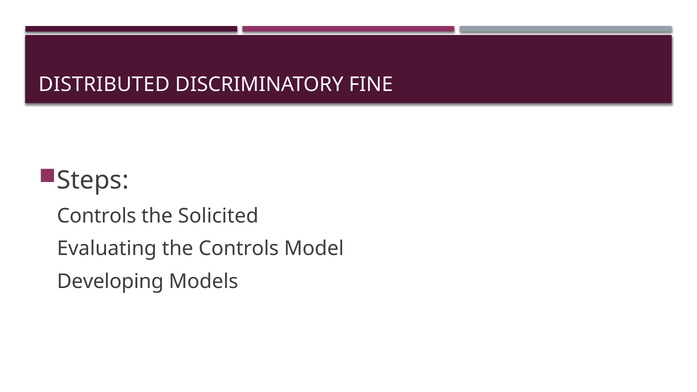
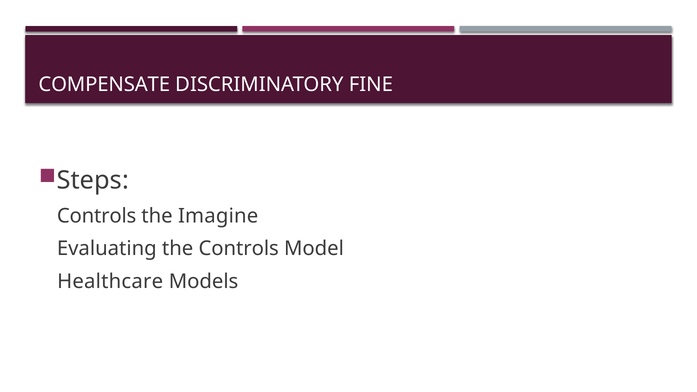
DISTRIBUTED: DISTRIBUTED -> COMPENSATE (104, 85)
Solicited: Solicited -> Imagine (218, 216)
Developing: Developing -> Healthcare (110, 281)
